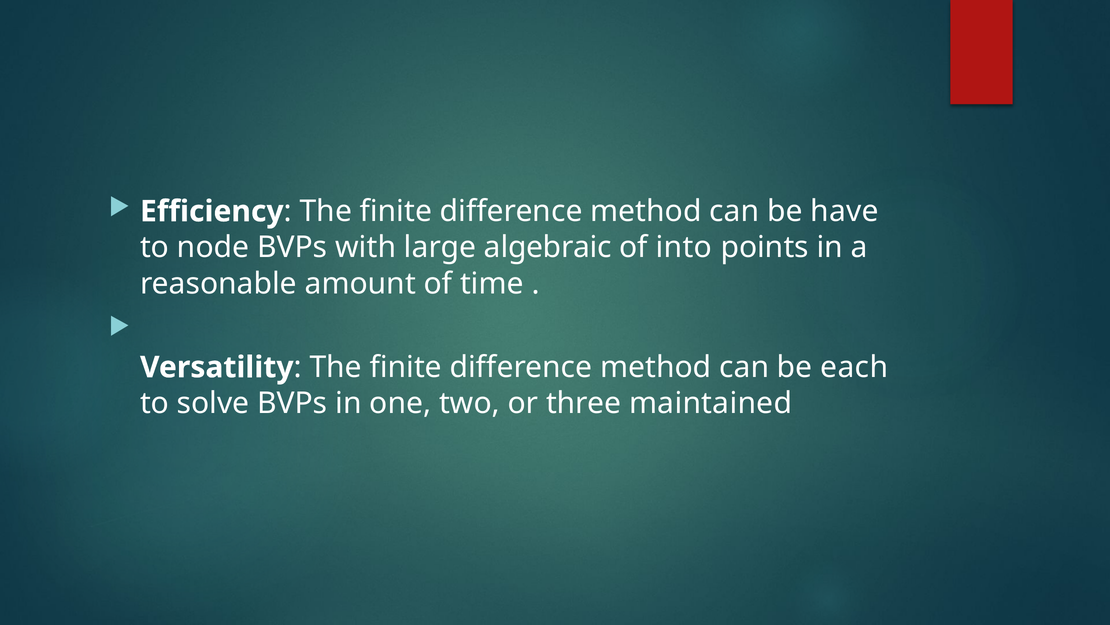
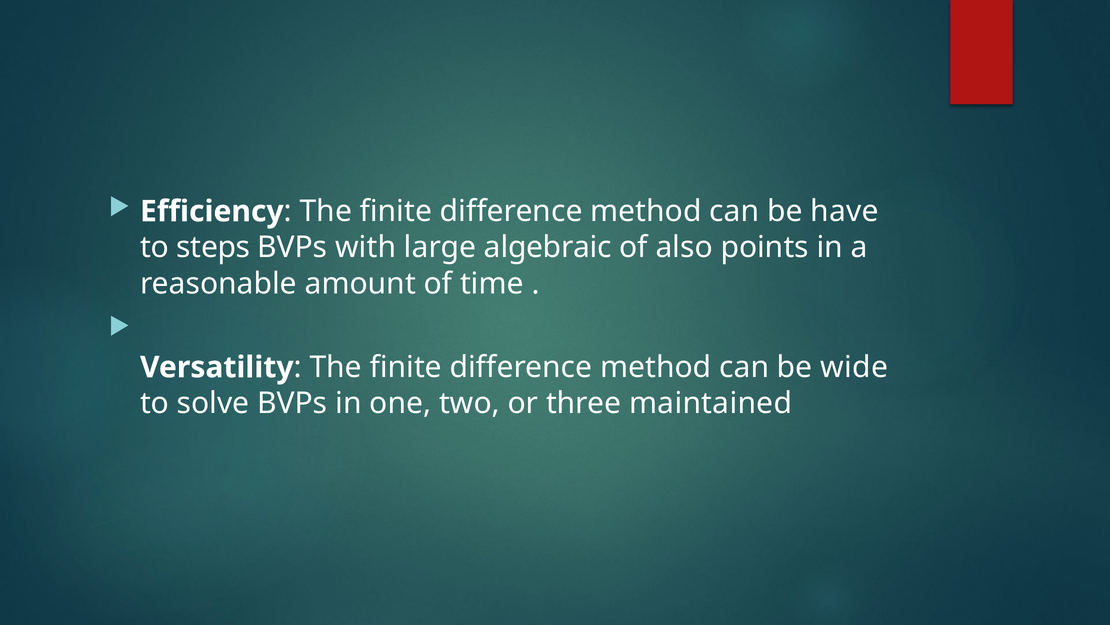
node: node -> steps (213, 247)
into: into -> also (684, 247)
each: each -> wide (854, 367)
